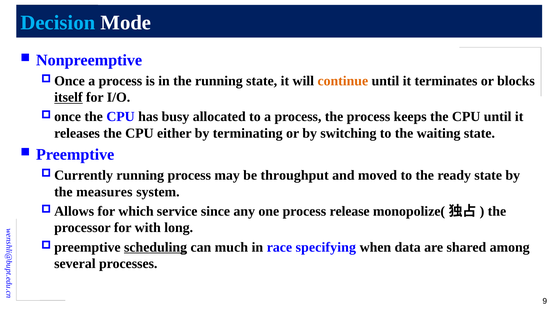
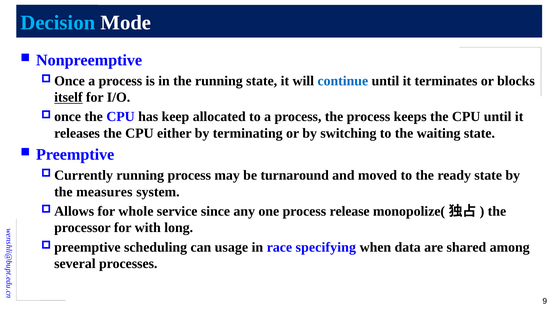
continue colour: orange -> blue (343, 81)
busy: busy -> keep (175, 117)
throughput: throughput -> turnaround (295, 175)
which: which -> whole (136, 211)
scheduling underline: present -> none (156, 247)
much: much -> usage (231, 247)
